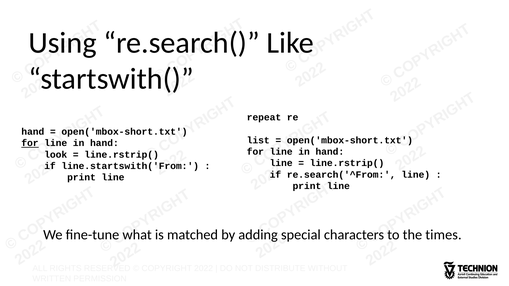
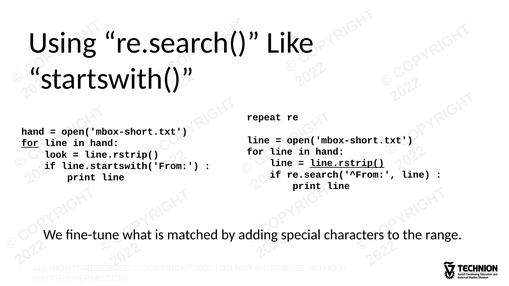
list: list -> line (258, 140)
line.rstrip( underline: none -> present (347, 163)
times: times -> range (444, 235)
